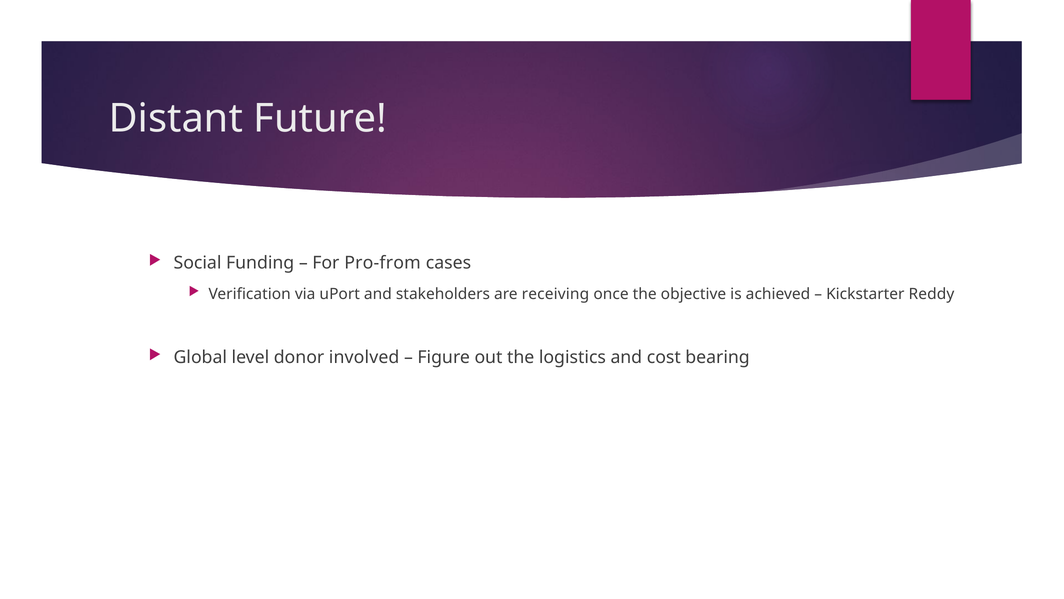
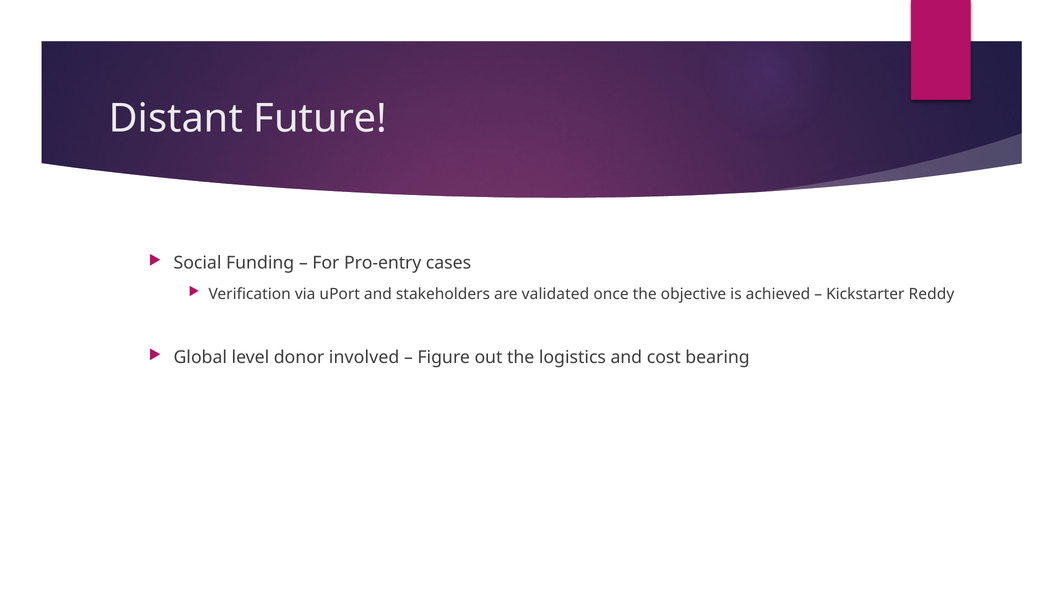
Pro-from: Pro-from -> Pro-entry (383, 263)
receiving: receiving -> validated (555, 294)
